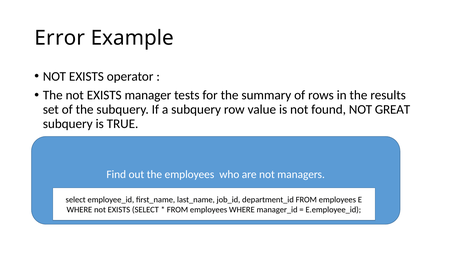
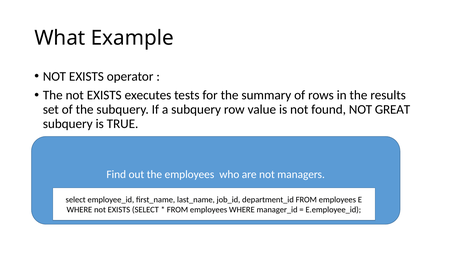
Error: Error -> What (60, 38)
manager: manager -> executes (148, 95)
